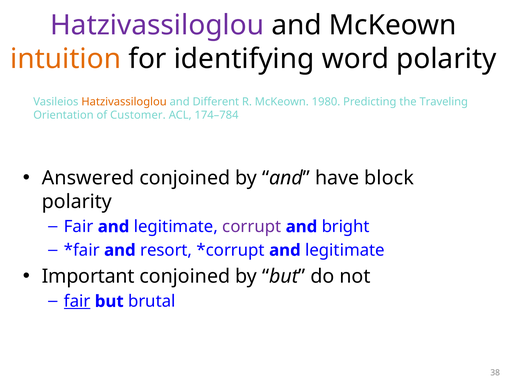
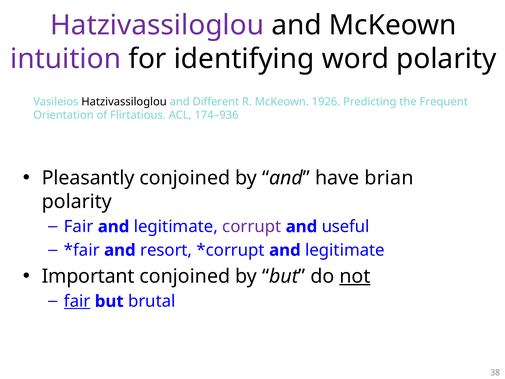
intuition colour: orange -> purple (66, 59)
Hatzivassiloglou colour: orange -> black (124, 102)
1980: 1980 -> 1926 (326, 102)
Traveling: Traveling -> Frequent (444, 102)
Customer: Customer -> Flirtatious (138, 115)
174–784: 174–784 -> 174–936 (217, 115)
Answered: Answered -> Pleasantly (88, 178)
block: block -> brian (389, 178)
bright: bright -> useful (346, 227)
not underline: none -> present (355, 276)
